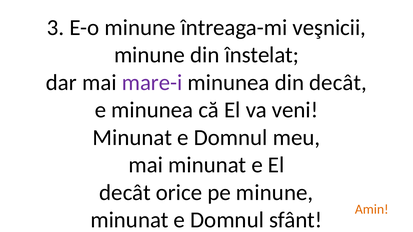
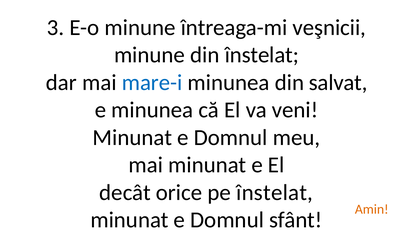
mare-i colour: purple -> blue (152, 83)
din decât: decât -> salvat (338, 83)
pe minune: minune -> înstelat (275, 193)
